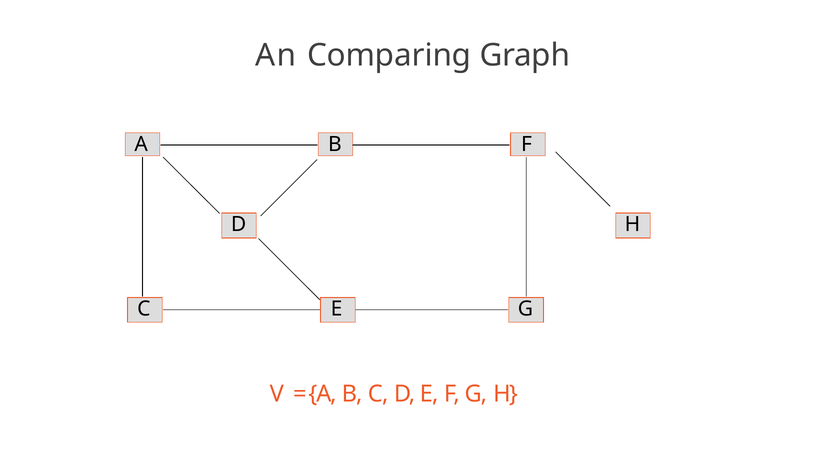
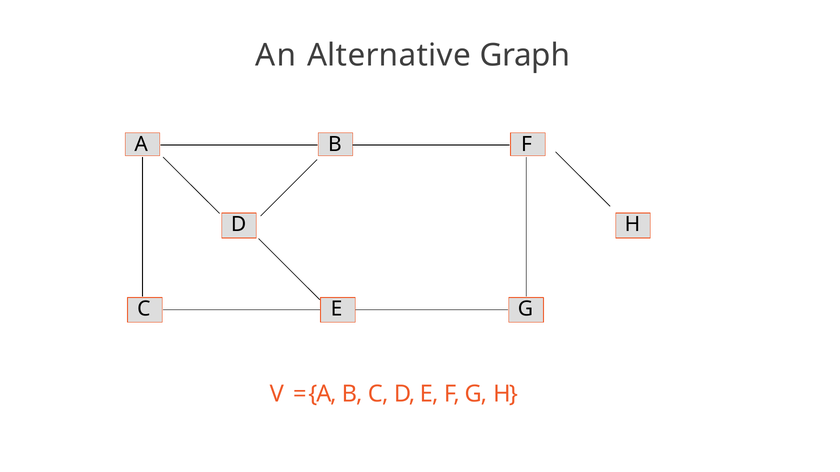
Comparing: Comparing -> Alternative (389, 55)
